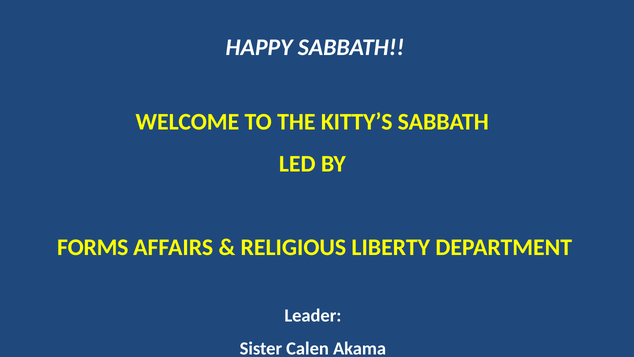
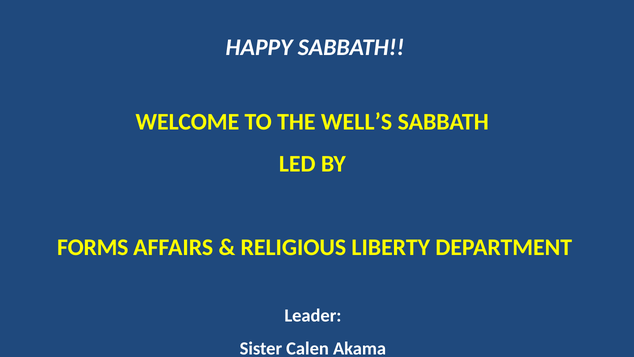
KITTY’S: KITTY’S -> WELL’S (357, 122)
